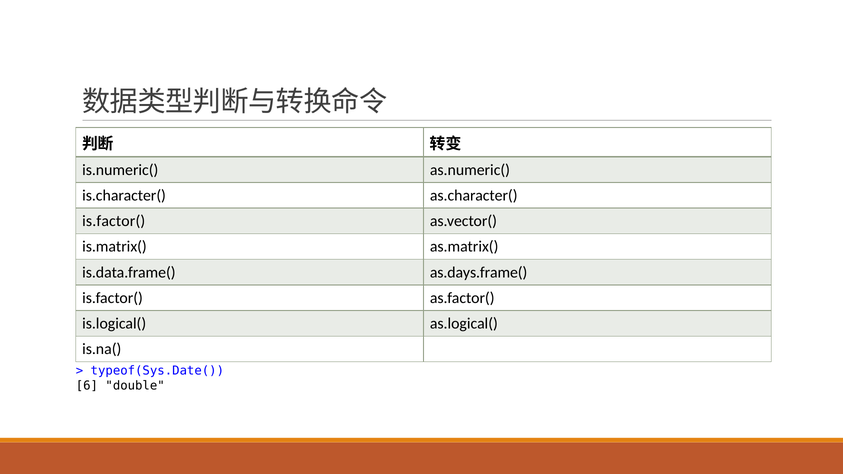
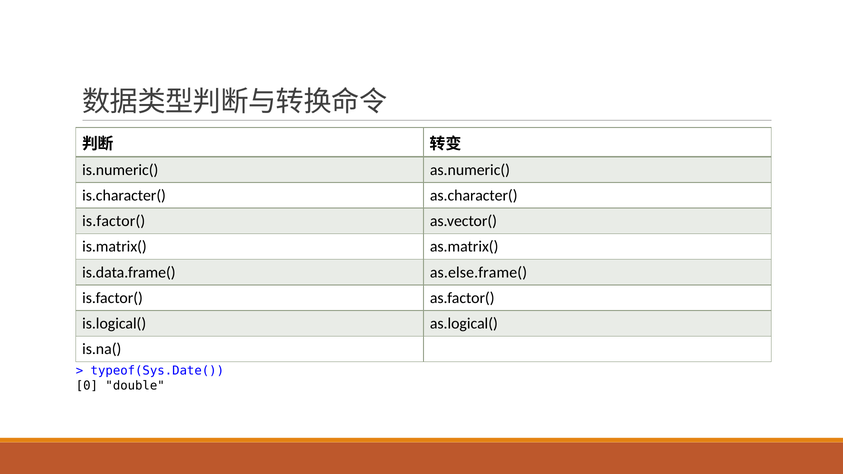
as.days.frame(: as.days.frame( -> as.else.frame( (478, 272)
6: 6 -> 0 (87, 386)
